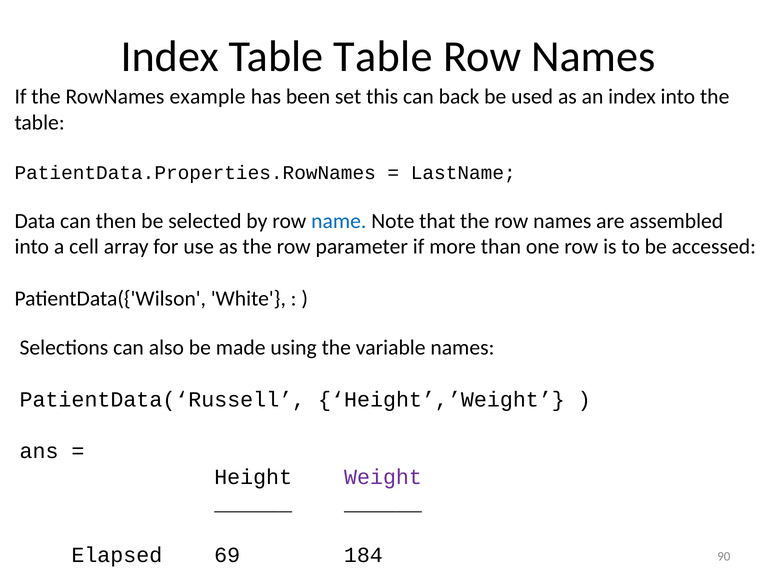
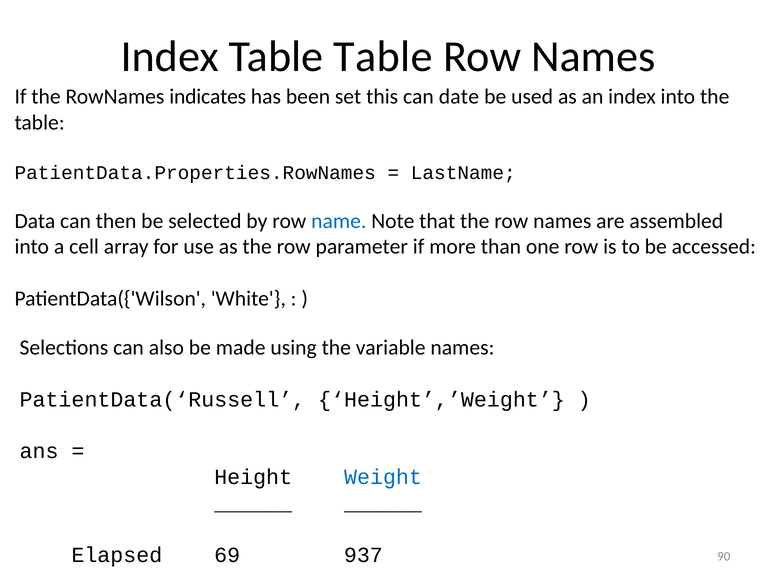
example: example -> indicates (208, 96)
back: back -> date (459, 96)
Weight colour: purple -> blue (383, 477)
184: 184 -> 937 (363, 555)
